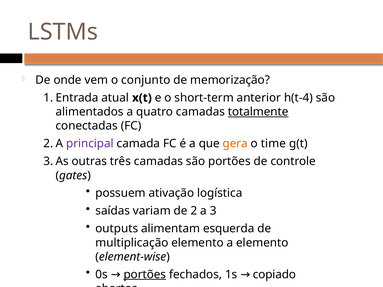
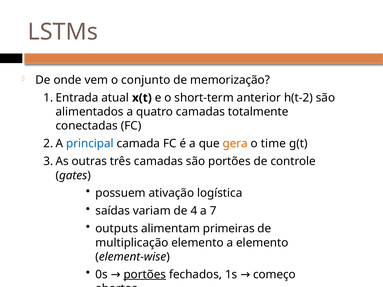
h(t-4: h(t-4 -> h(t-2 (298, 98)
totalmente underline: present -> none (258, 112)
principal colour: purple -> blue (90, 144)
2: 2 -> 4 (194, 211)
3: 3 -> 7 (213, 211)
esquerda: esquerda -> primeiras (229, 229)
copiado: copiado -> começo (274, 275)
